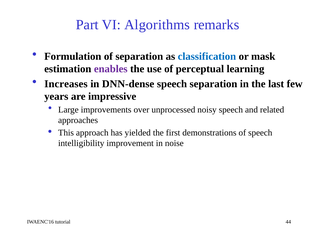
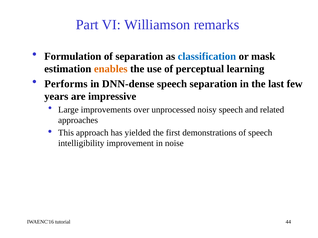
Algorithms: Algorithms -> Williamson (157, 25)
enables colour: purple -> orange (111, 69)
Increases: Increases -> Performs (66, 84)
